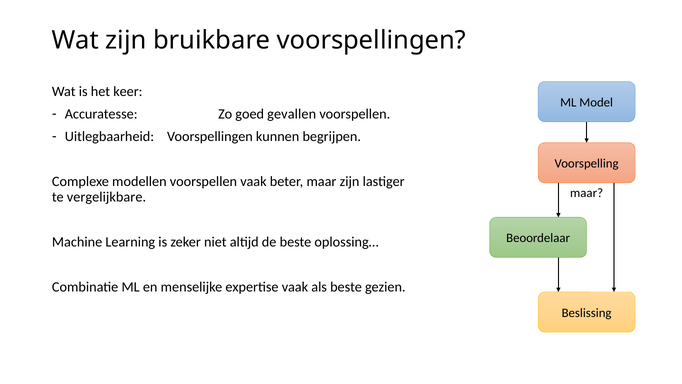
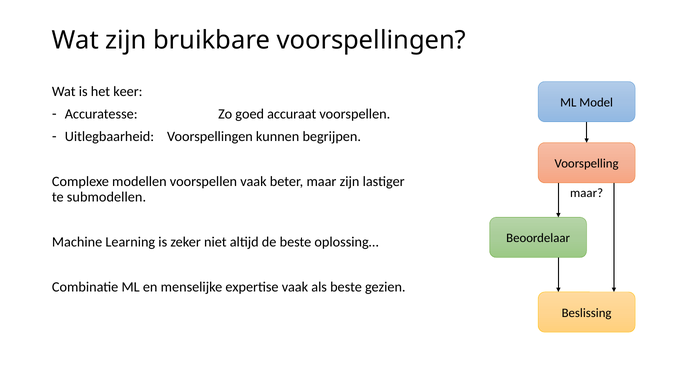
gevallen: gevallen -> accuraat (292, 114)
vergelijkbare: vergelijkbare -> submodellen (106, 197)
